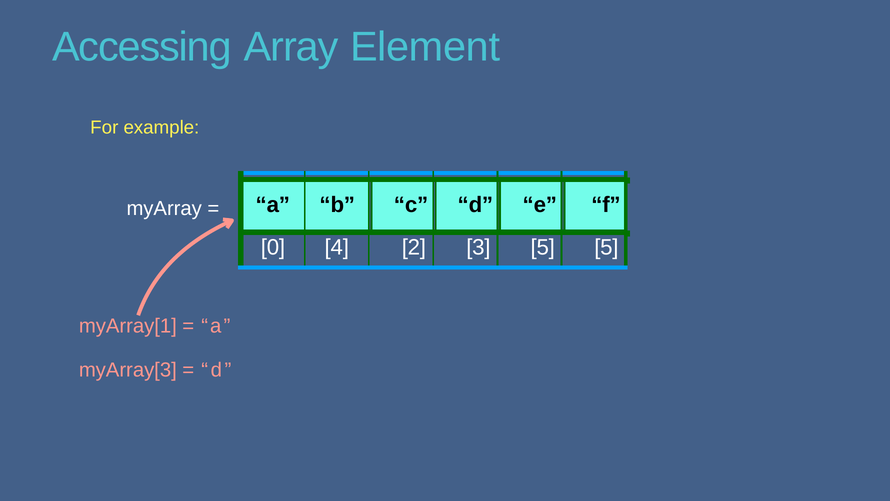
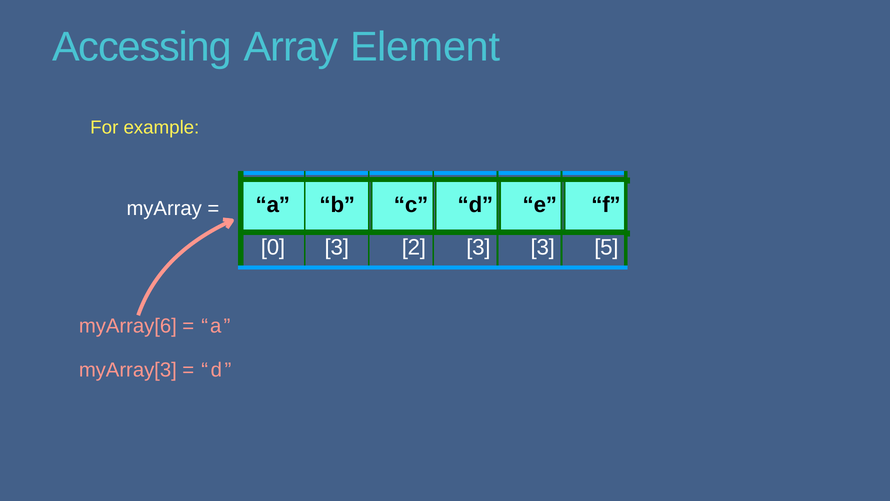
0 4: 4 -> 3 (337, 247)
3 5: 5 -> 3 (543, 247)
myArray[1: myArray[1 -> myArray[6 (128, 326)
